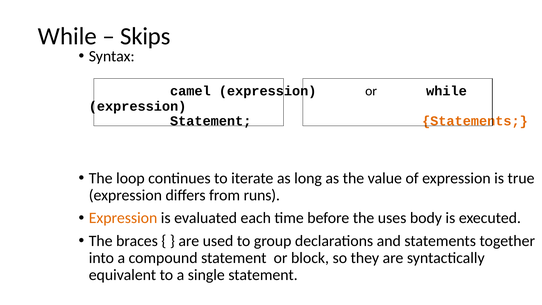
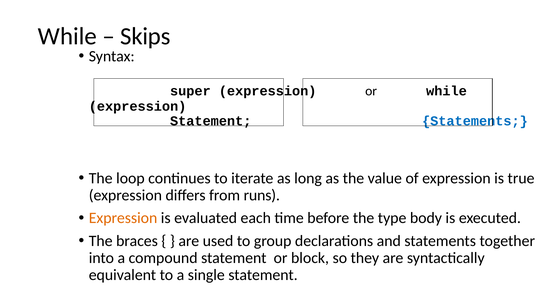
camel: camel -> super (190, 91)
Statements colour: orange -> blue (475, 121)
uses: uses -> type (392, 218)
